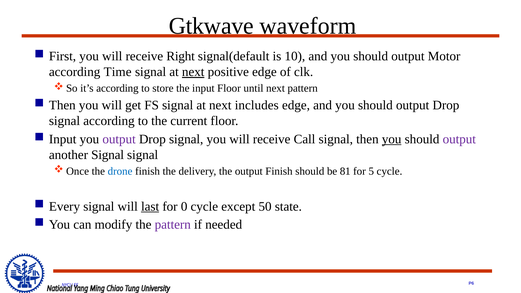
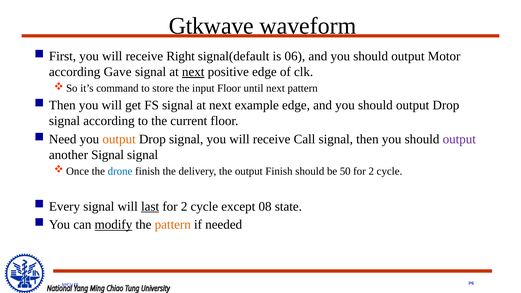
10: 10 -> 06 (295, 56)
Time: Time -> Gave (118, 72)
it’s according: according -> command (117, 88)
includes: includes -> example (257, 105)
Input: Input -> Need (63, 139)
output colour: purple -> orange (119, 139)
you underline: present -> none (392, 139)
81: 81 -> 50 (345, 171)
5: 5 -> 2 (371, 171)
0: 0 -> 2 (184, 206)
50: 50 -> 08 (265, 206)
modify underline: none -> present (113, 225)
pattern colour: purple -> orange (173, 225)
